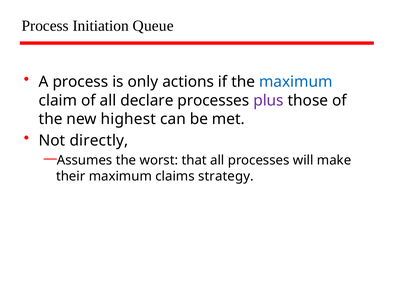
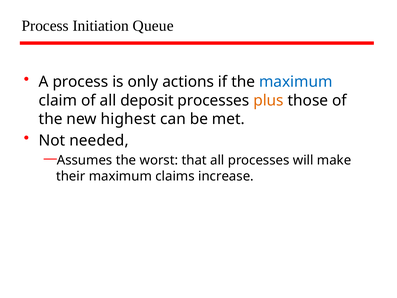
declare: declare -> deposit (147, 100)
plus colour: purple -> orange (268, 100)
directly: directly -> needed (99, 141)
strategy: strategy -> increase (226, 176)
